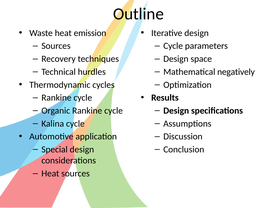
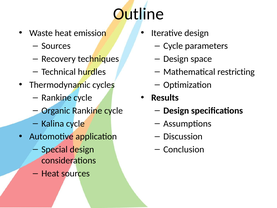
negatively: negatively -> restricting (236, 72)
